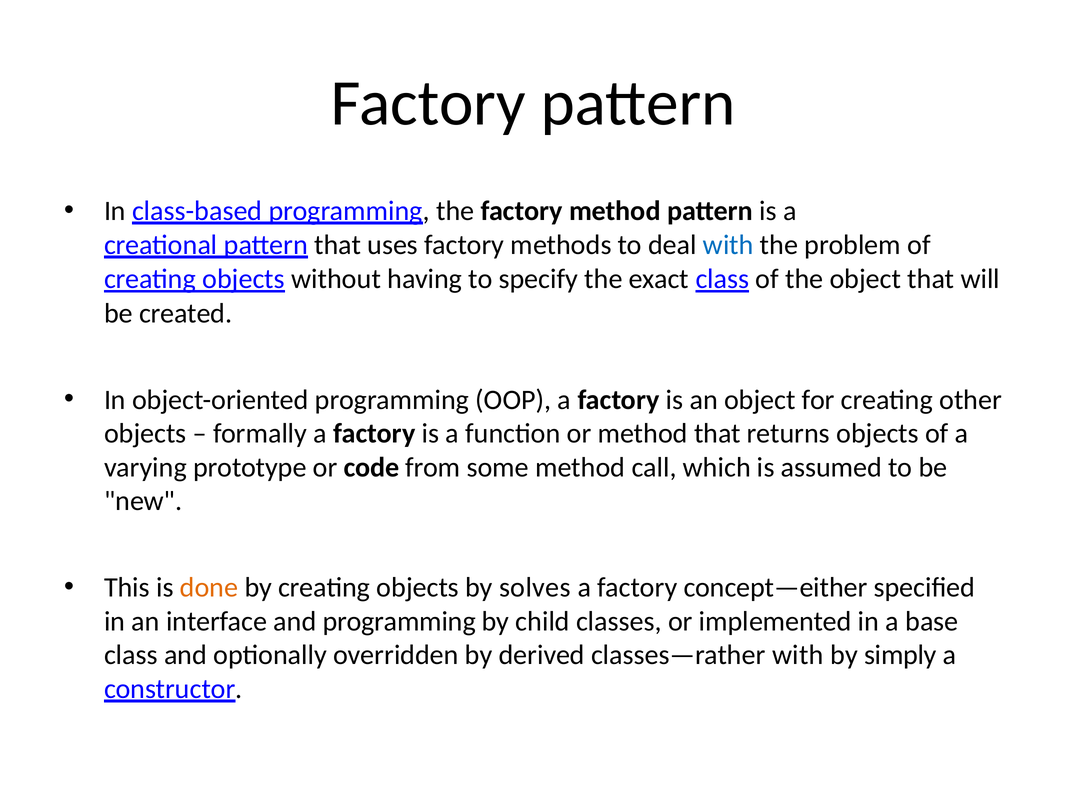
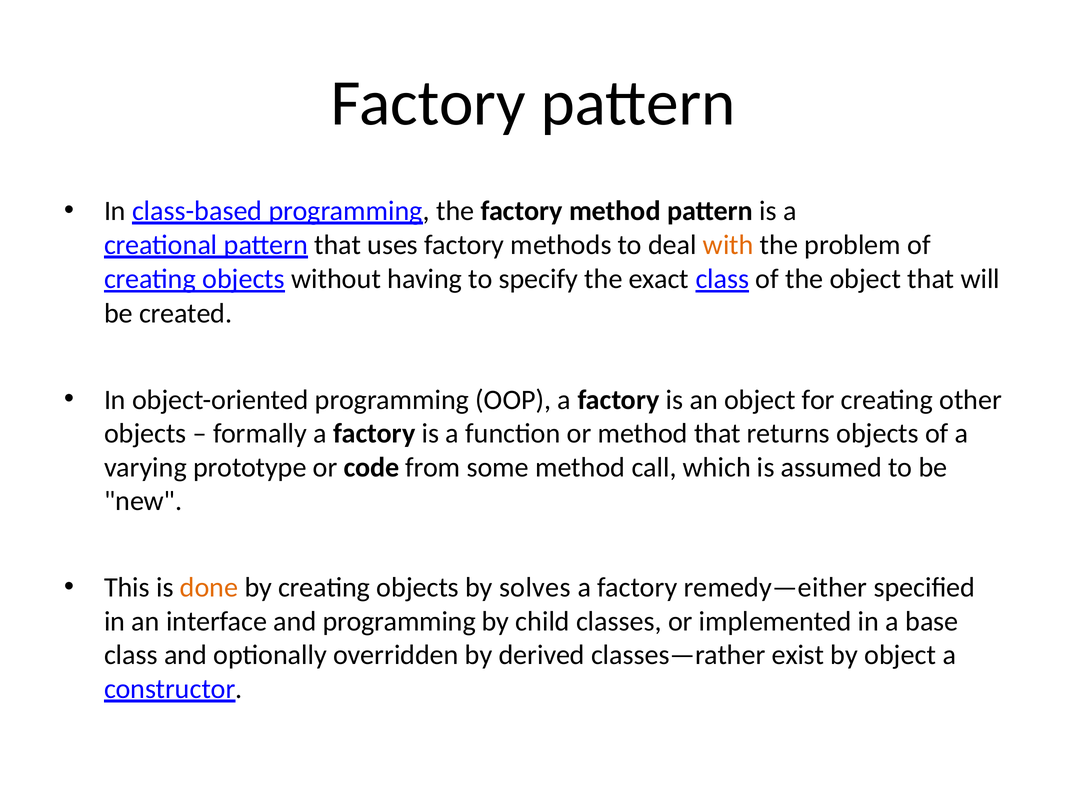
with colour: blue -> orange (728, 245)
concept—either: concept—either -> remedy—either (775, 588)
classes—rather with: with -> exist (798, 655)
by simply: simply -> object (900, 655)
